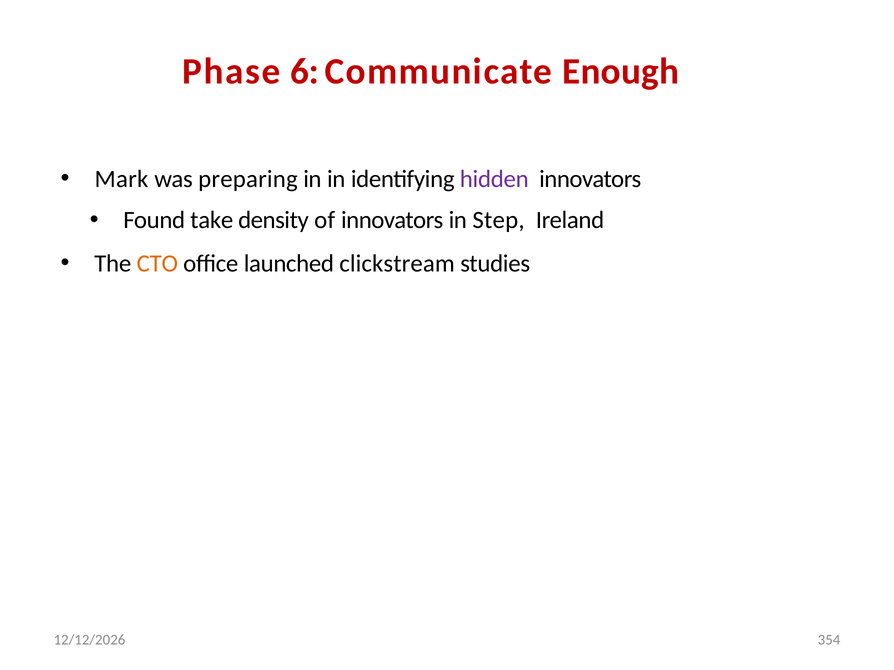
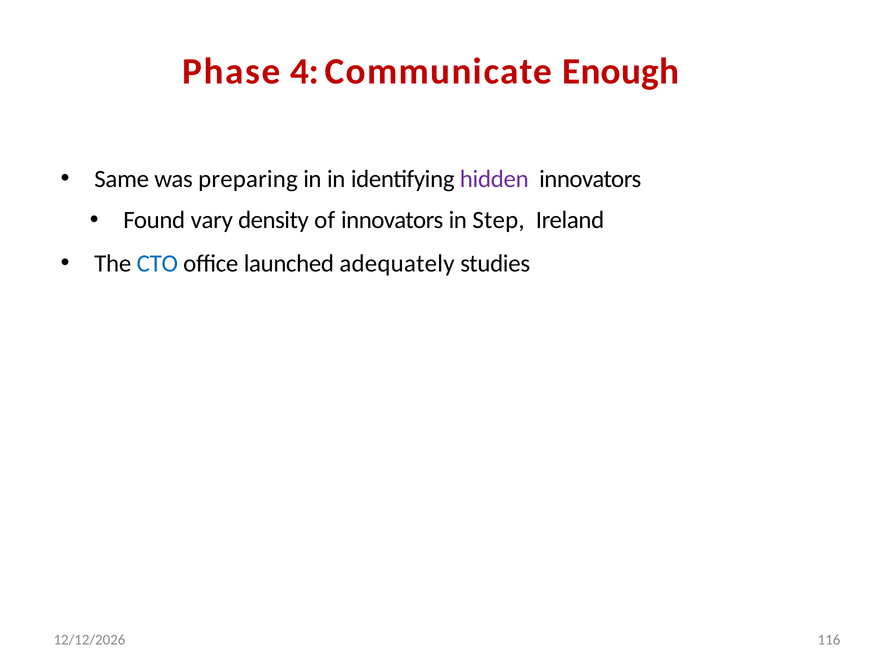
6: 6 -> 4 (305, 72)
Mark: Mark -> Same (122, 179)
take: take -> vary (212, 220)
CTO colour: orange -> blue (157, 264)
clickstream: clickstream -> adequately (397, 264)
354: 354 -> 116 (829, 640)
